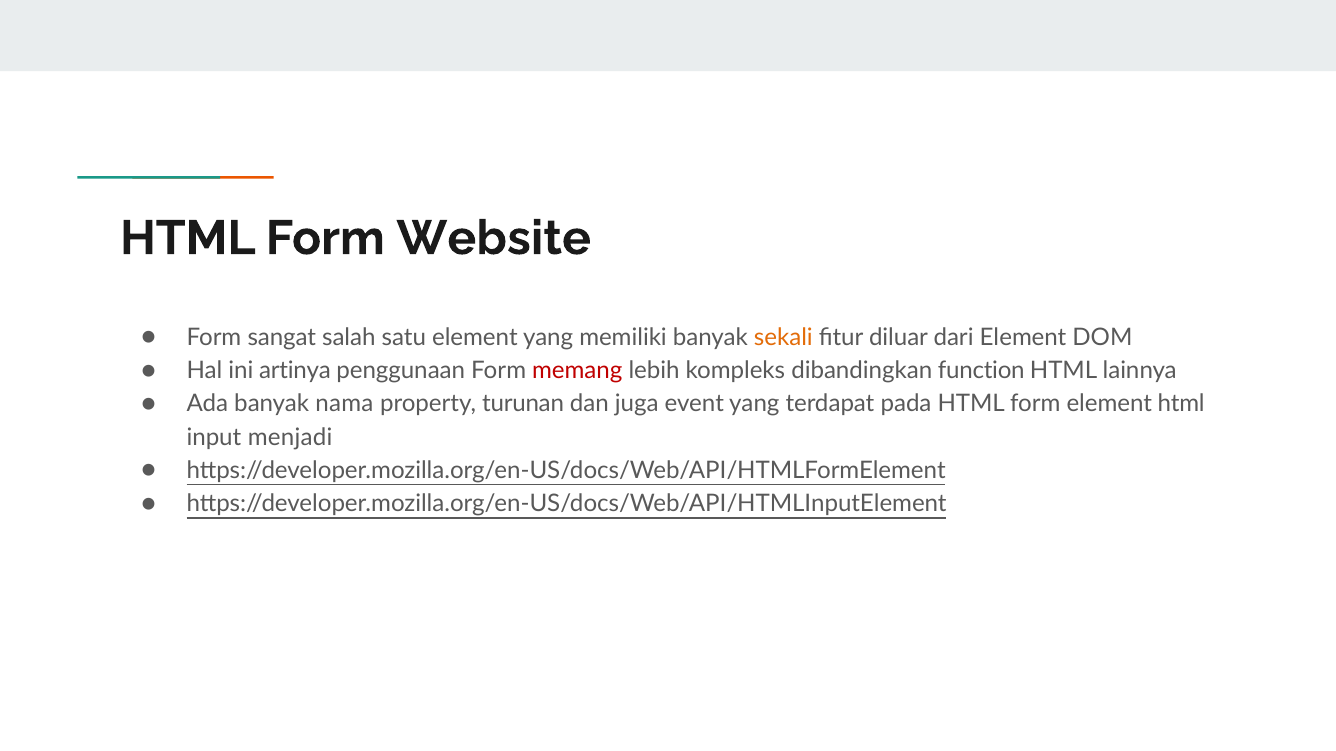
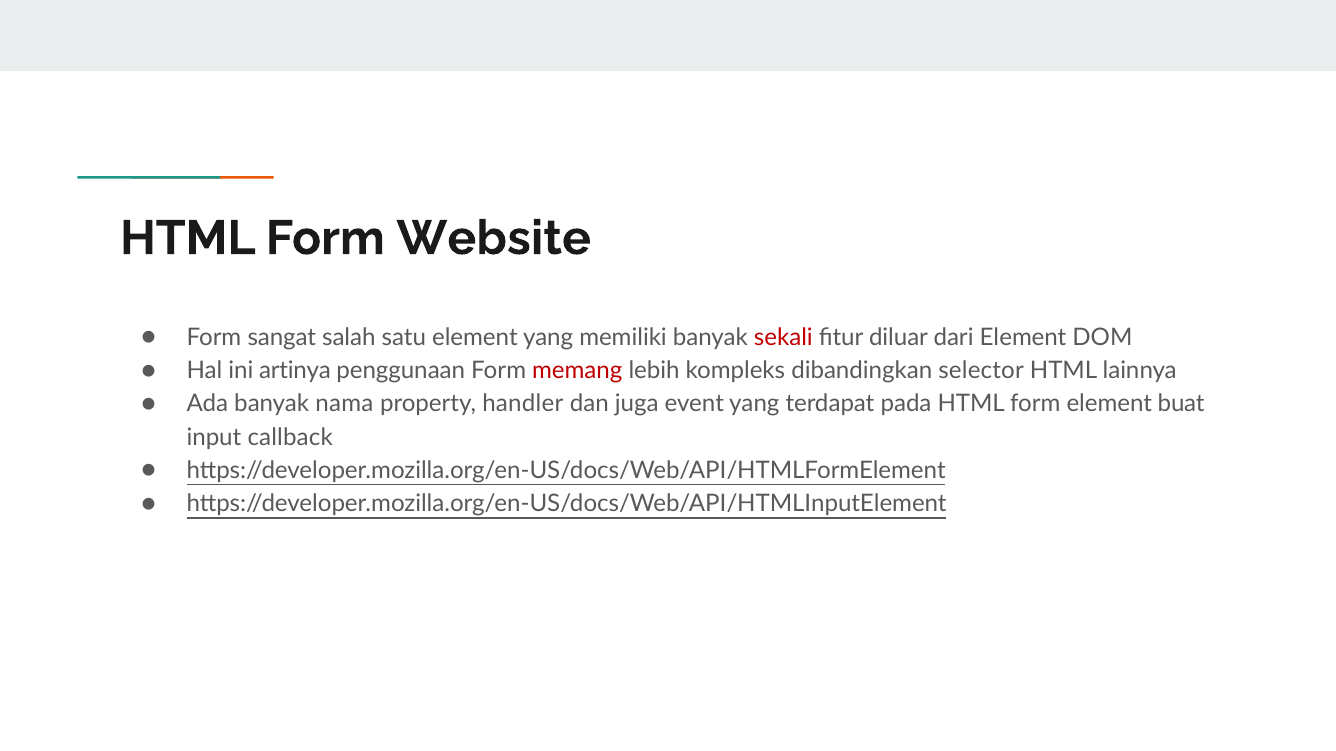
sekali colour: orange -> red (783, 338)
function: function -> selector (981, 371)
turunan: turunan -> handler (523, 404)
element html: html -> buat (1181, 404)
menjadi: menjadi -> callback (290, 437)
